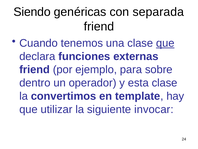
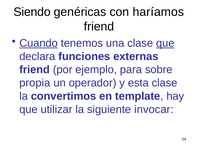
separada: separada -> haríamos (158, 12)
Cuando underline: none -> present (39, 43)
dentro: dentro -> propia (35, 83)
